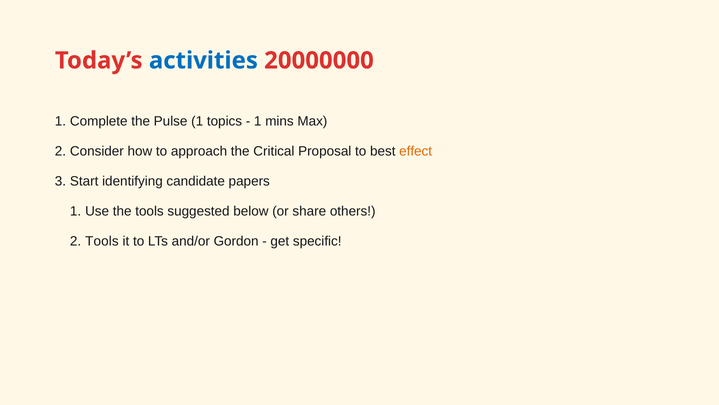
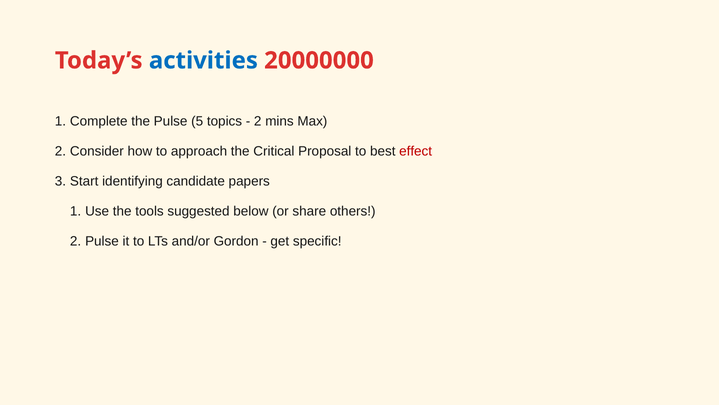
Pulse 1: 1 -> 5 (197, 121)
1: 1 -> 2 (258, 121)
effect colour: orange -> red (416, 151)
2 Tools: Tools -> Pulse (102, 241)
